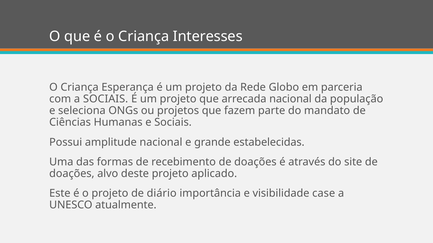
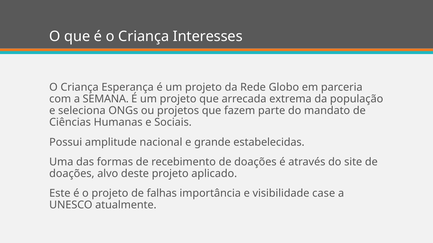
a SOCIAIS: SOCIAIS -> SEMANA (106, 99)
arrecada nacional: nacional -> extrema (290, 99)
diário: diário -> falhas (162, 194)
